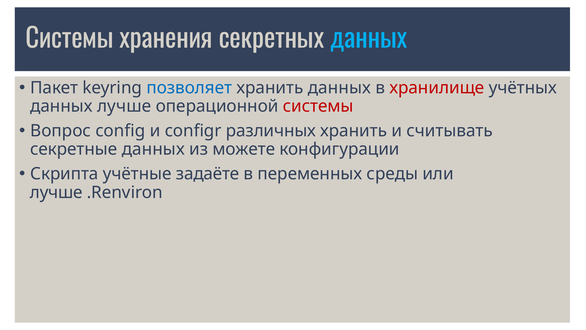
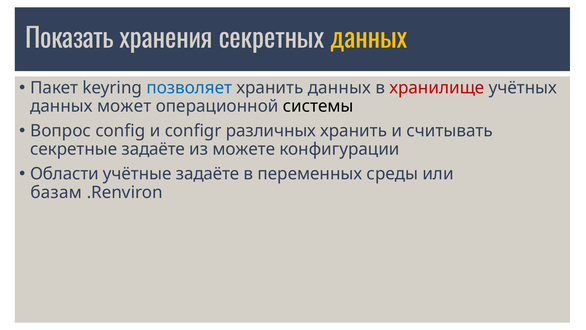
Системы: Системы -> Показать (69, 39)
данных colour: light blue -> yellow (369, 39)
данных лучше: лучше -> может (124, 106)
системы colour: red -> black (318, 106)
секретные данных: данных -> задаёте (153, 149)
Скрипта: Скрипта -> Области (64, 174)
лучше: лучше -> базам (56, 192)
